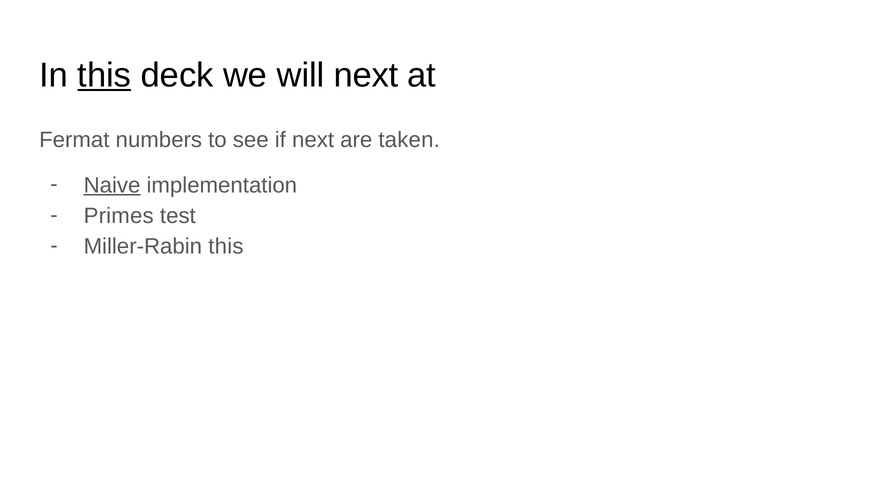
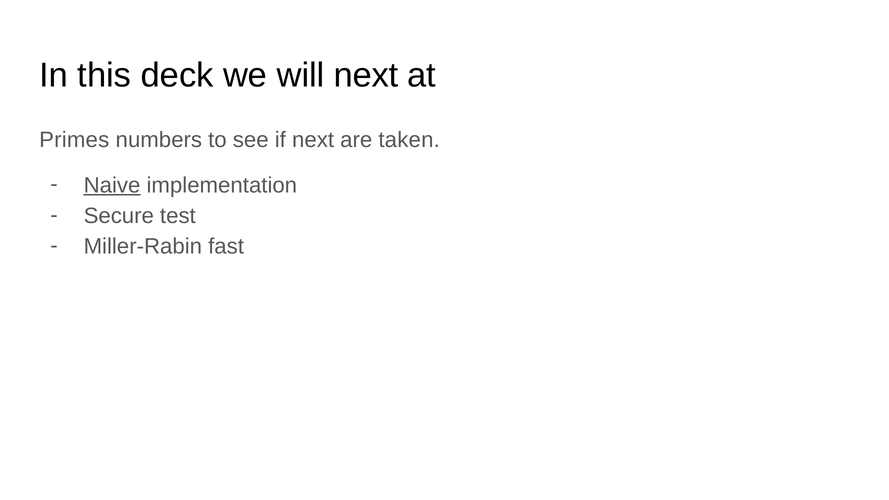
this underline: present -> none (104, 75)
Fermat: Fermat -> Primes (74, 140)
Primes: Primes -> Secure (119, 216)
Miller-Rabin this: this -> fast (226, 247)
